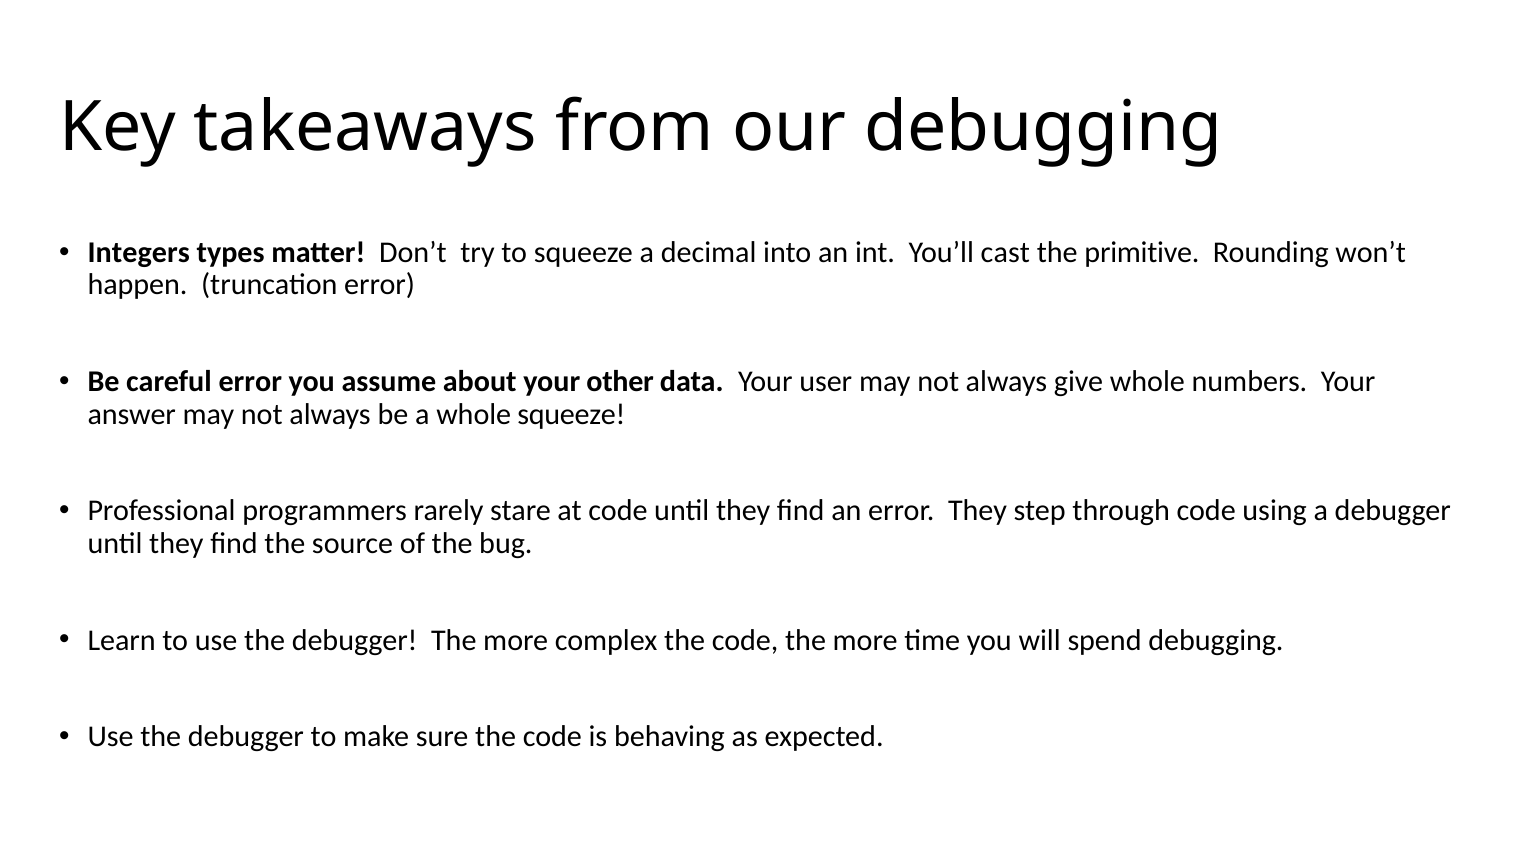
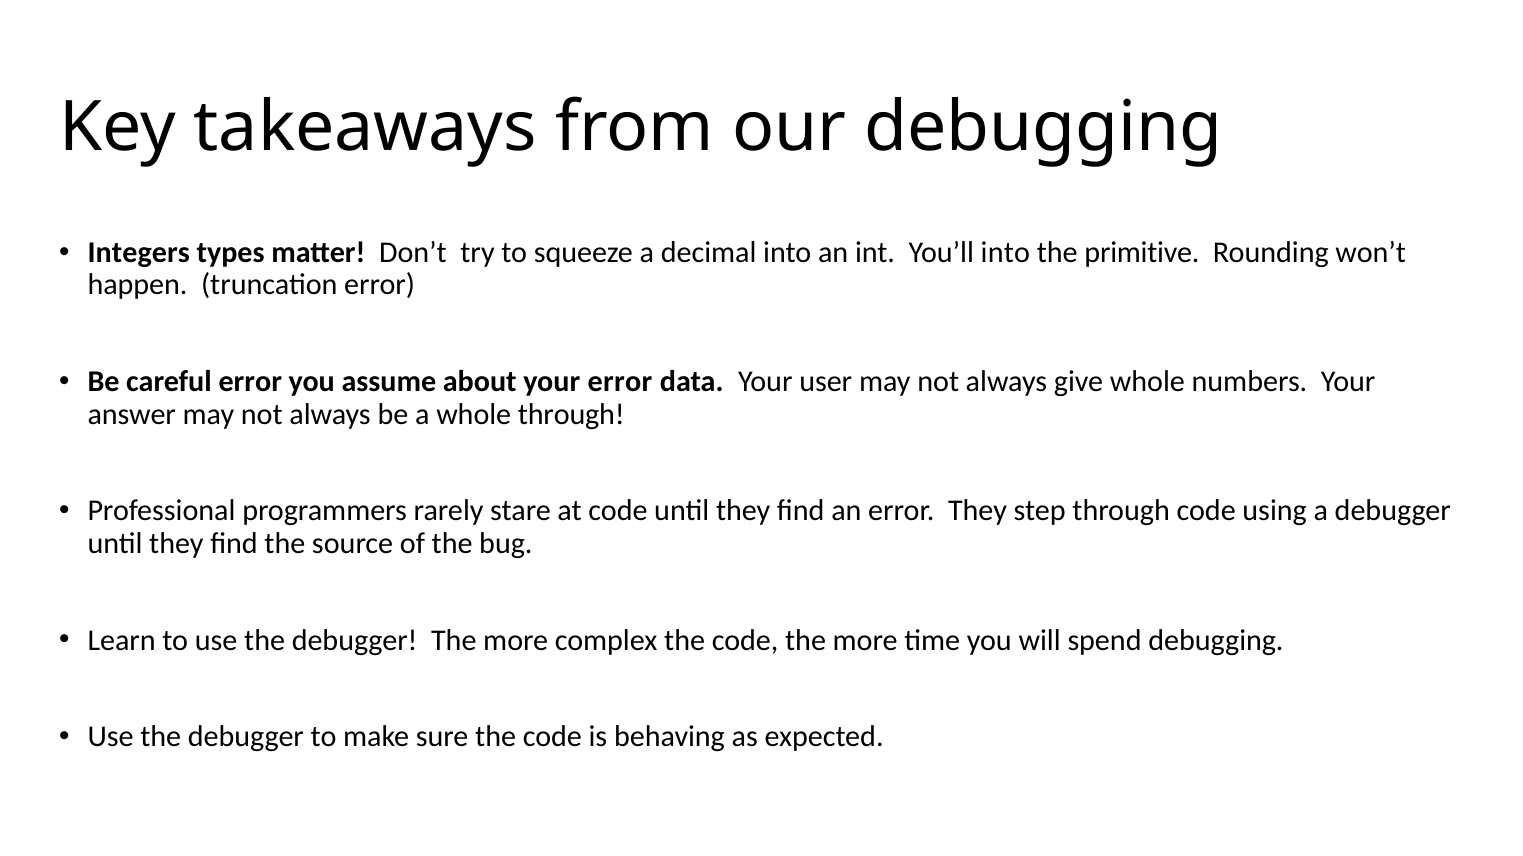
You’ll cast: cast -> into (1005, 253)
your other: other -> error (620, 382)
whole squeeze: squeeze -> through (571, 415)
